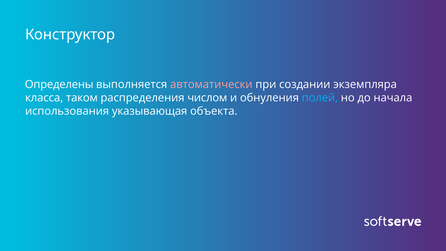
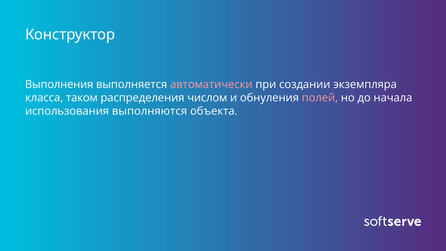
Определены: Определены -> Выполнения (59, 84)
полей colour: light blue -> pink (320, 98)
указывающая: указывающая -> выполняются (150, 111)
